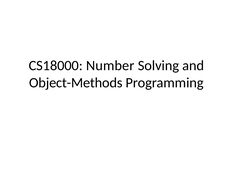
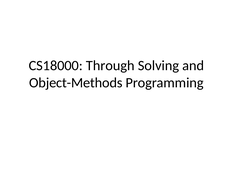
Number: Number -> Through (110, 65)
